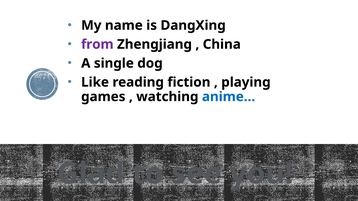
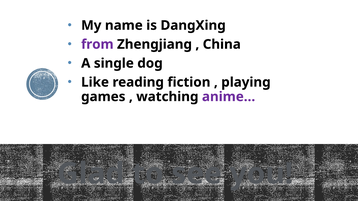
anime… colour: blue -> purple (229, 97)
